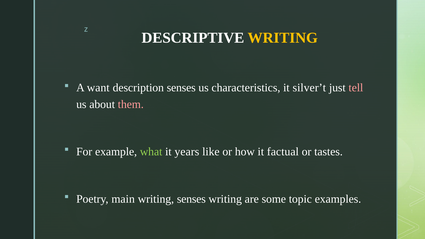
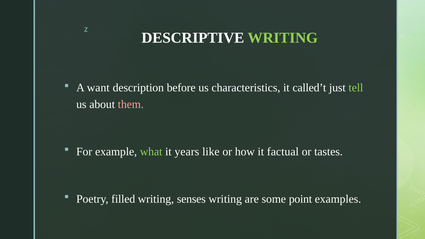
WRITING colour: yellow -> light green (283, 38)
description senses: senses -> before (181, 88)
silver’t: silver’t -> called’t (309, 88)
tell colour: pink -> light green (356, 88)
main: main -> filled (123, 199)
topic: topic -> point (300, 199)
